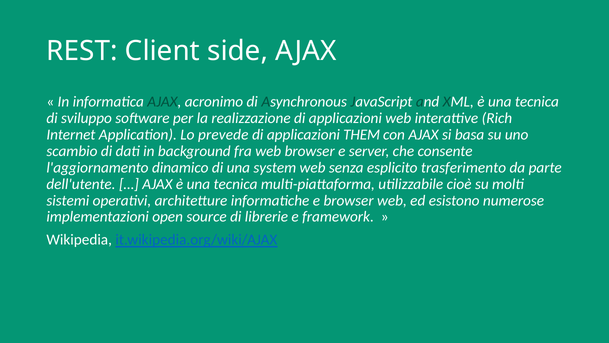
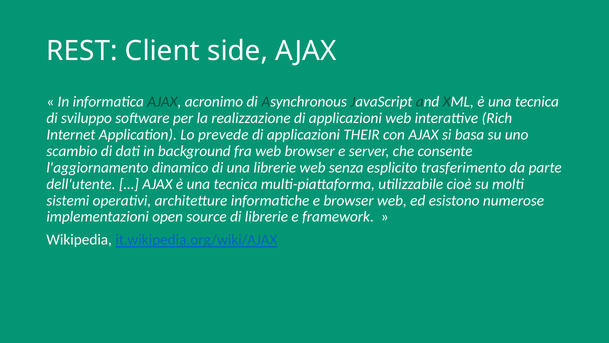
THEM: THEM -> THEIR (362, 134)
una system: system -> librerie (275, 167)
